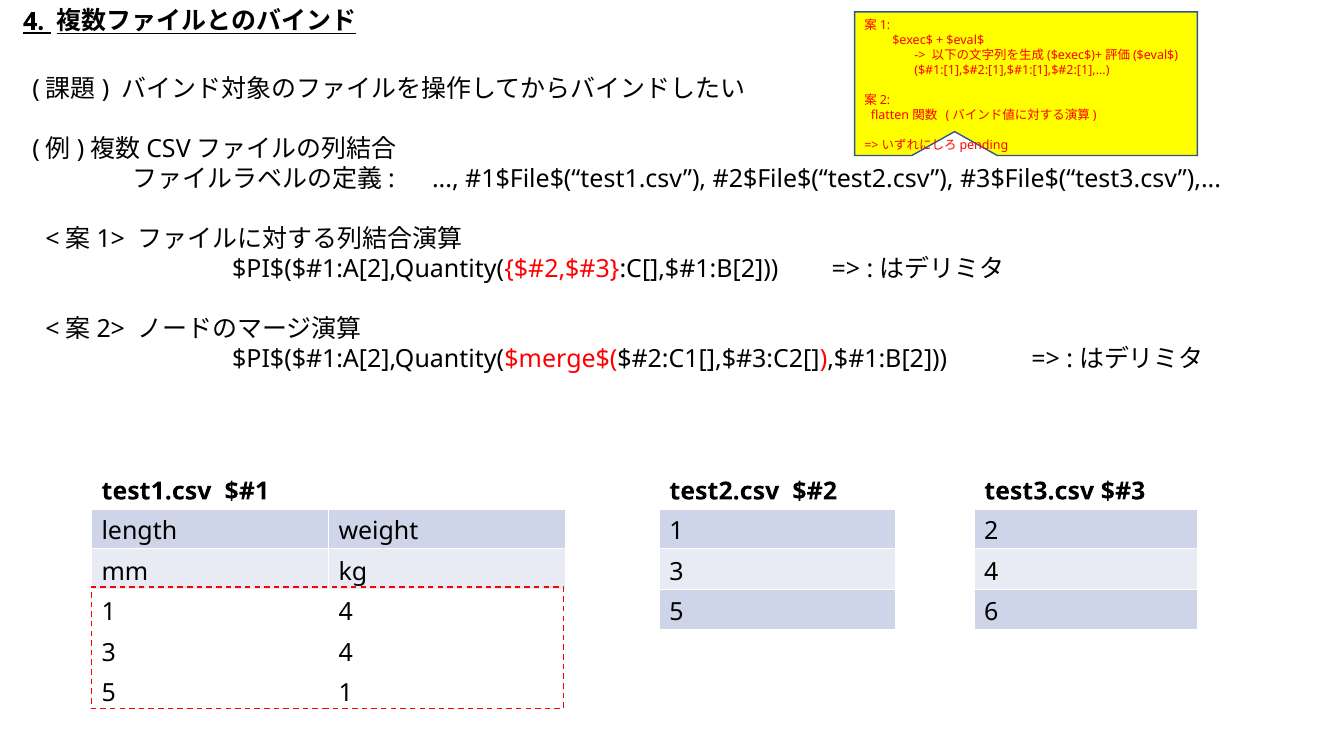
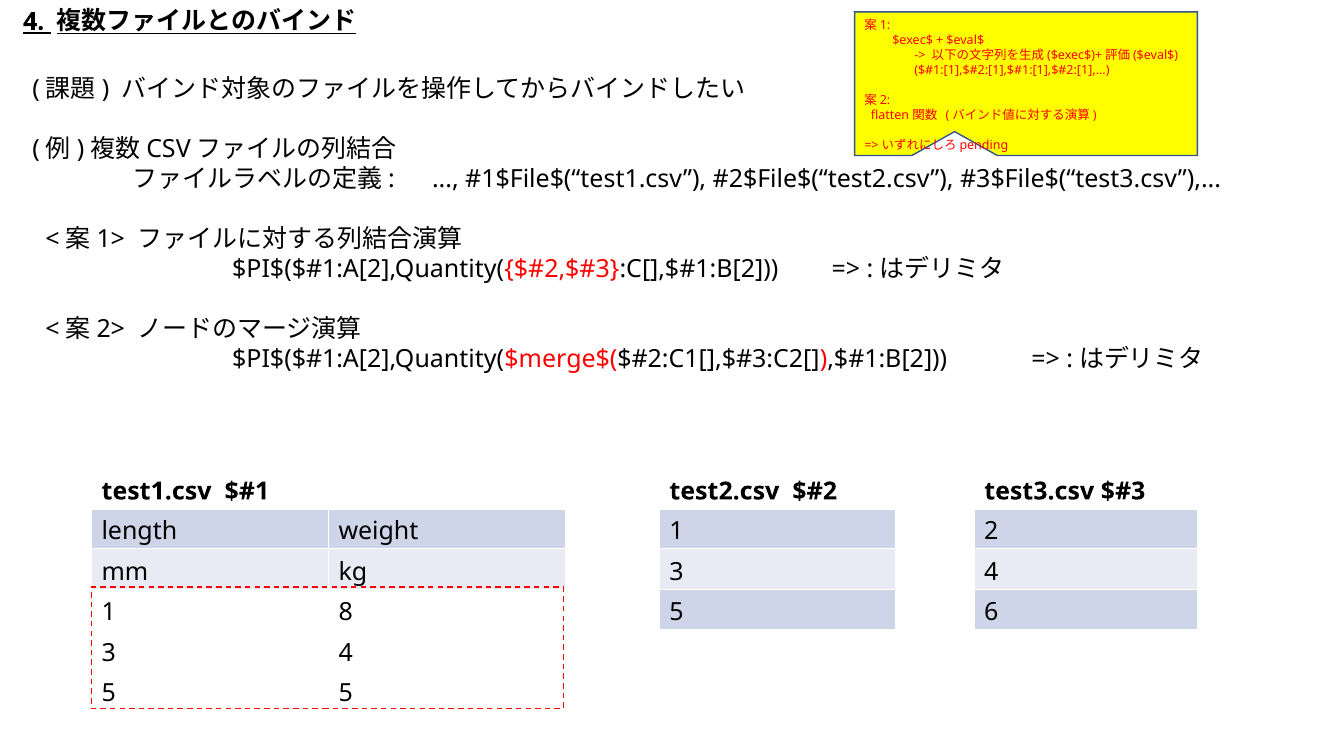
1 4: 4 -> 8 (346, 613)
5 1: 1 -> 5 (346, 694)
